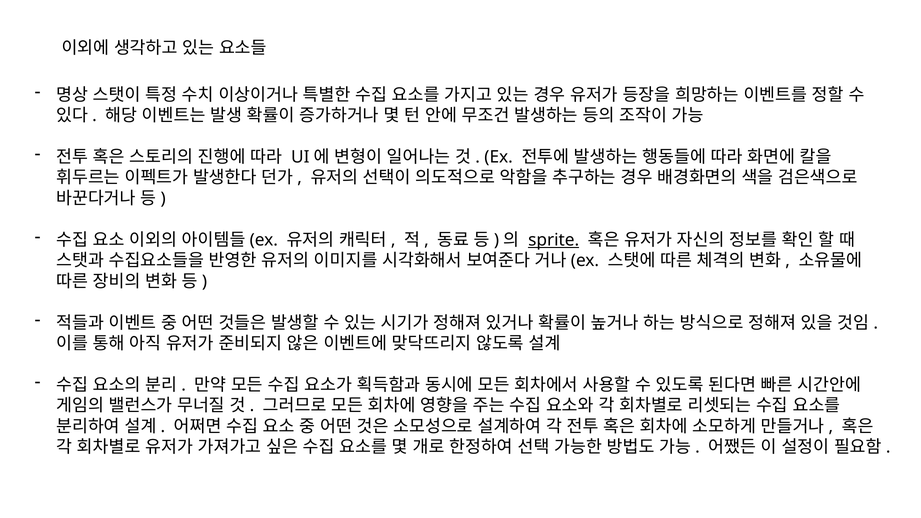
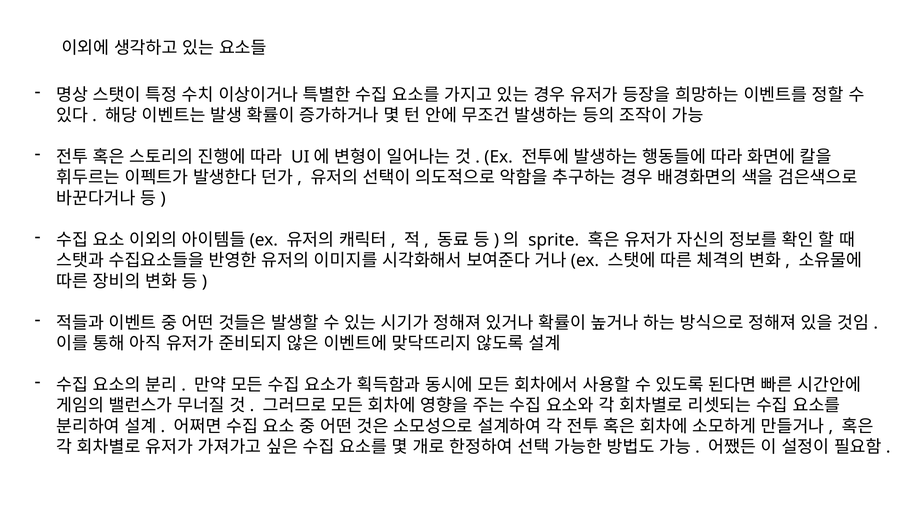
sprite underline: present -> none (554, 240)
